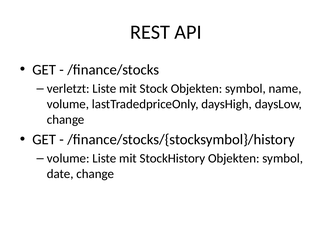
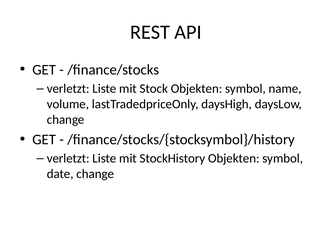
volume: volume -> verletzt (68, 158)
